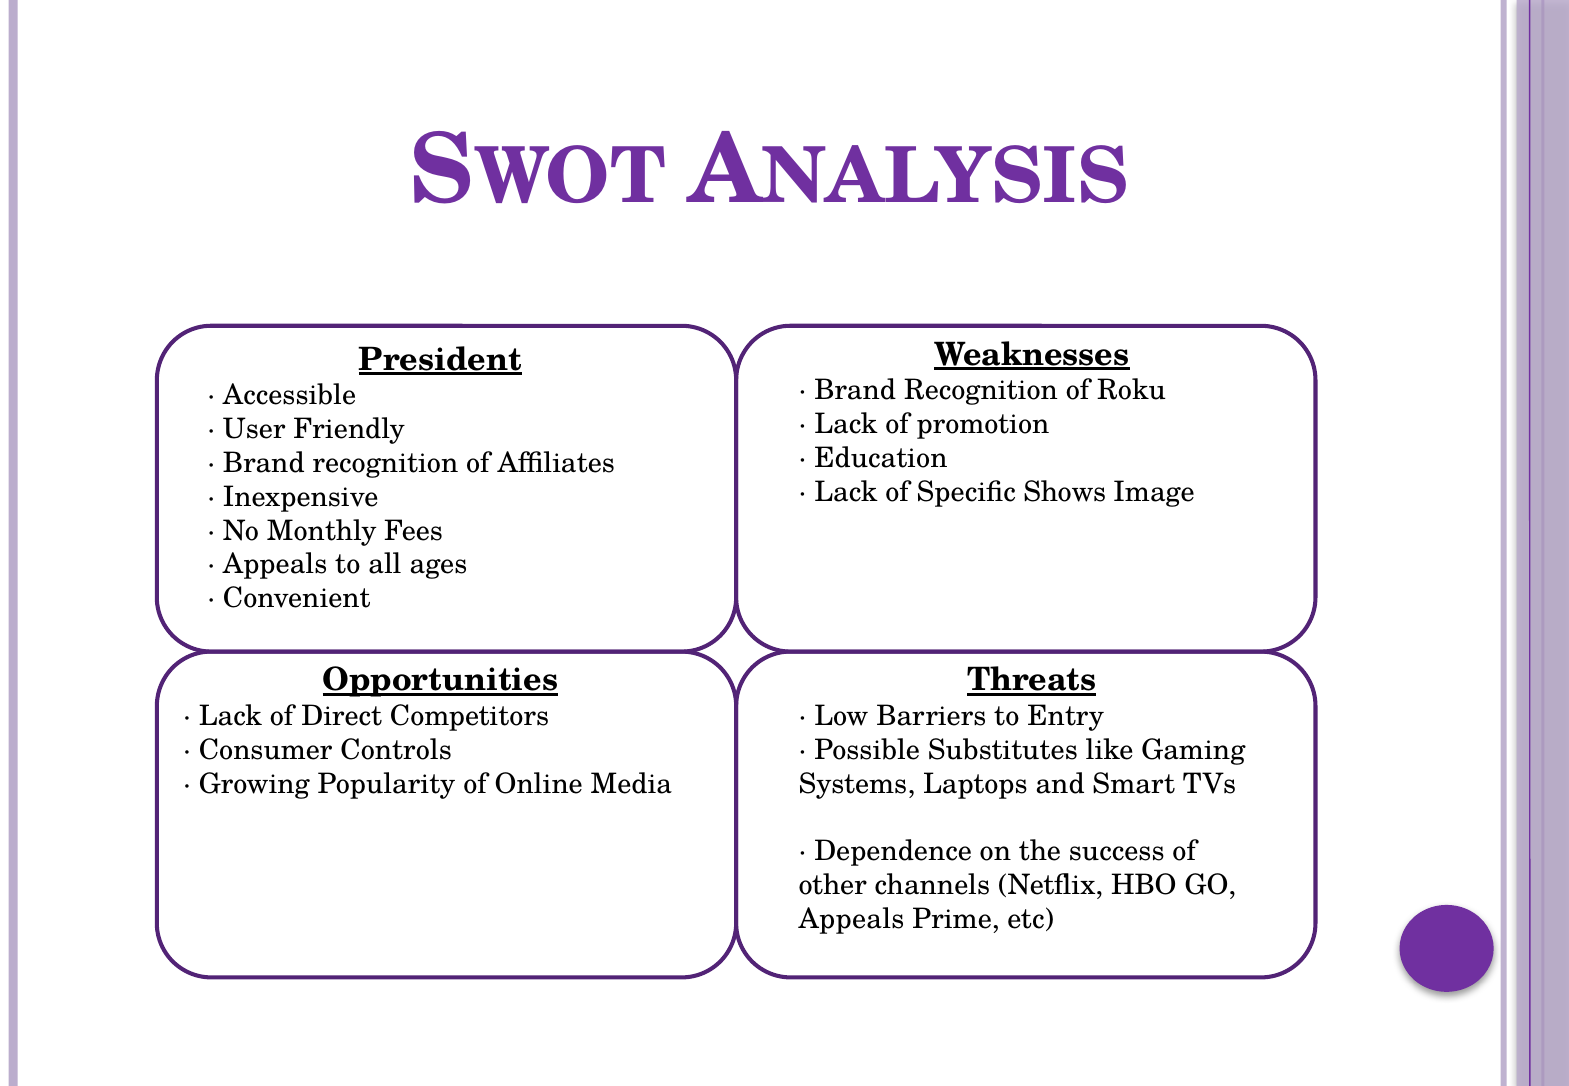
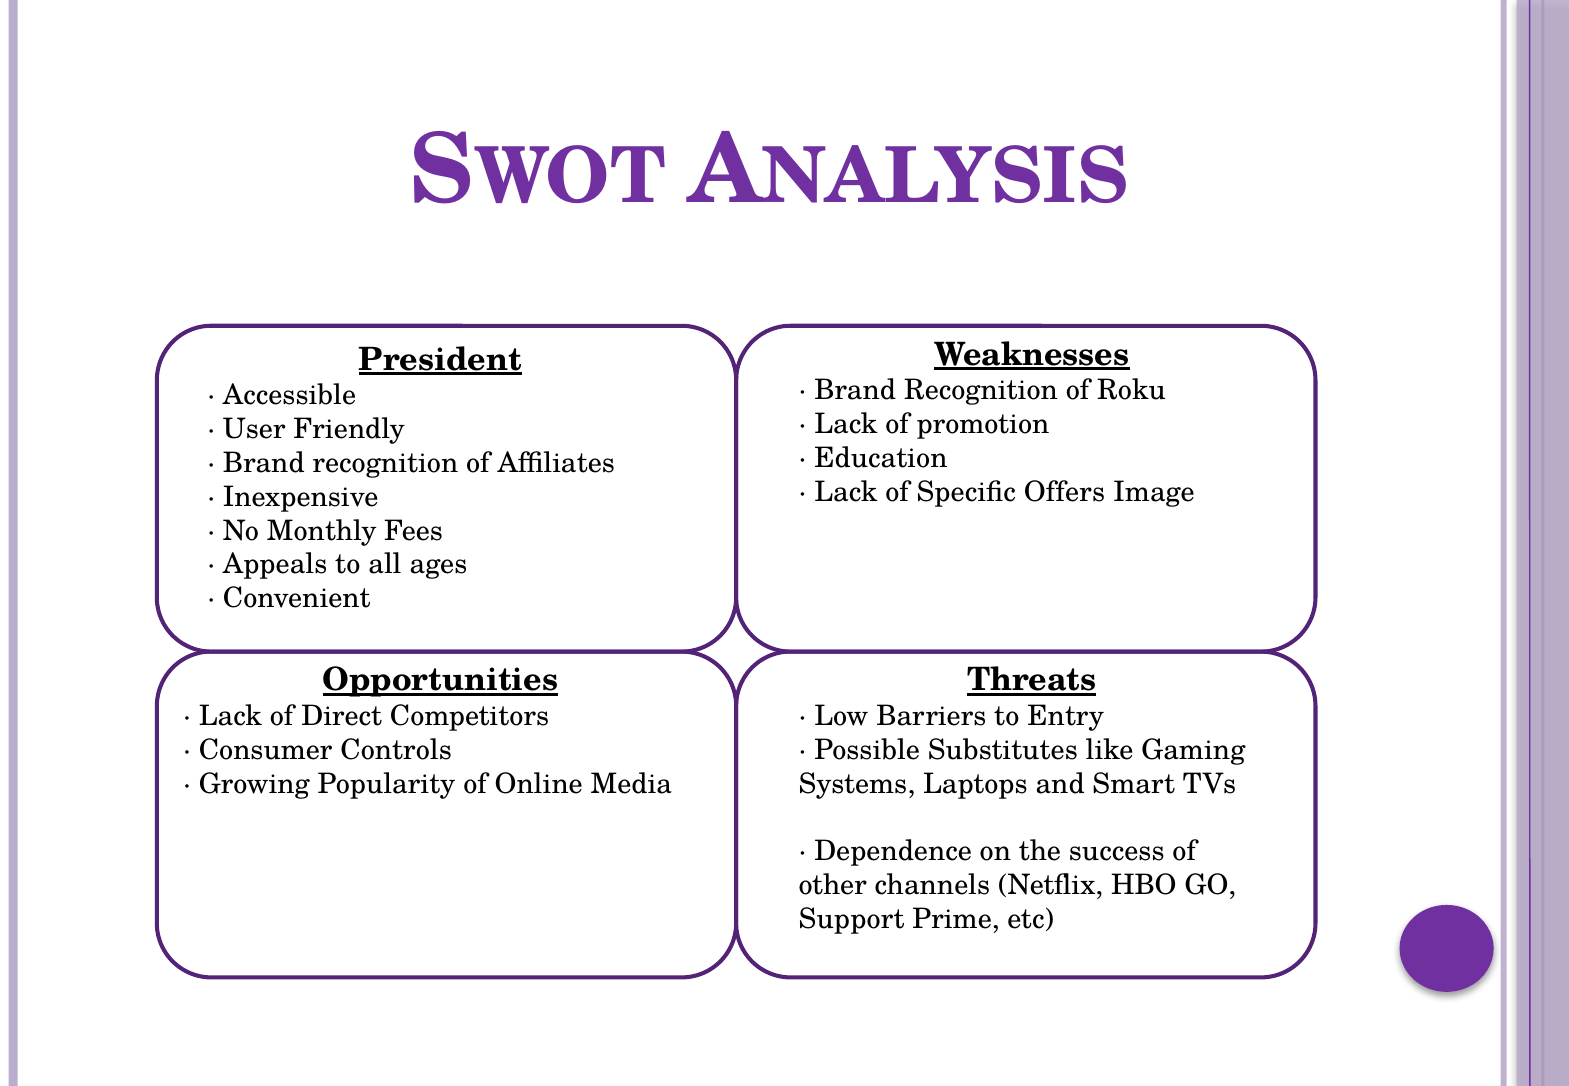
Shows: Shows -> Offers (1065, 492)
Appeals: Appeals -> Support (852, 919)
